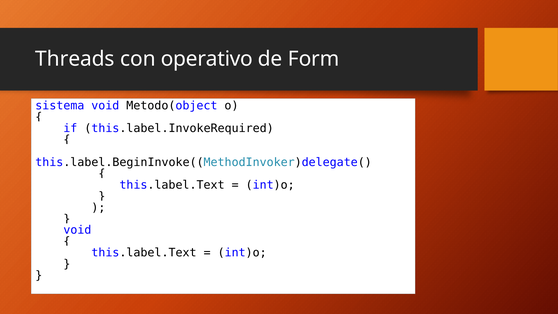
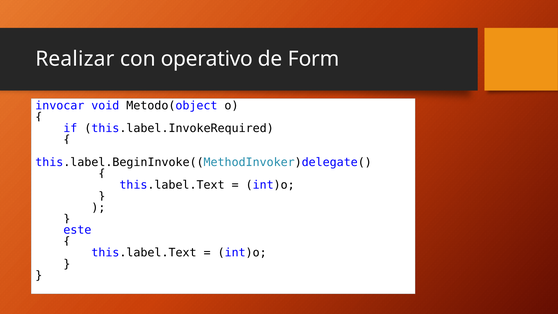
Threads: Threads -> Realizar (75, 59)
sistema: sistema -> invocar (60, 106)
void: void -> este (77, 230)
